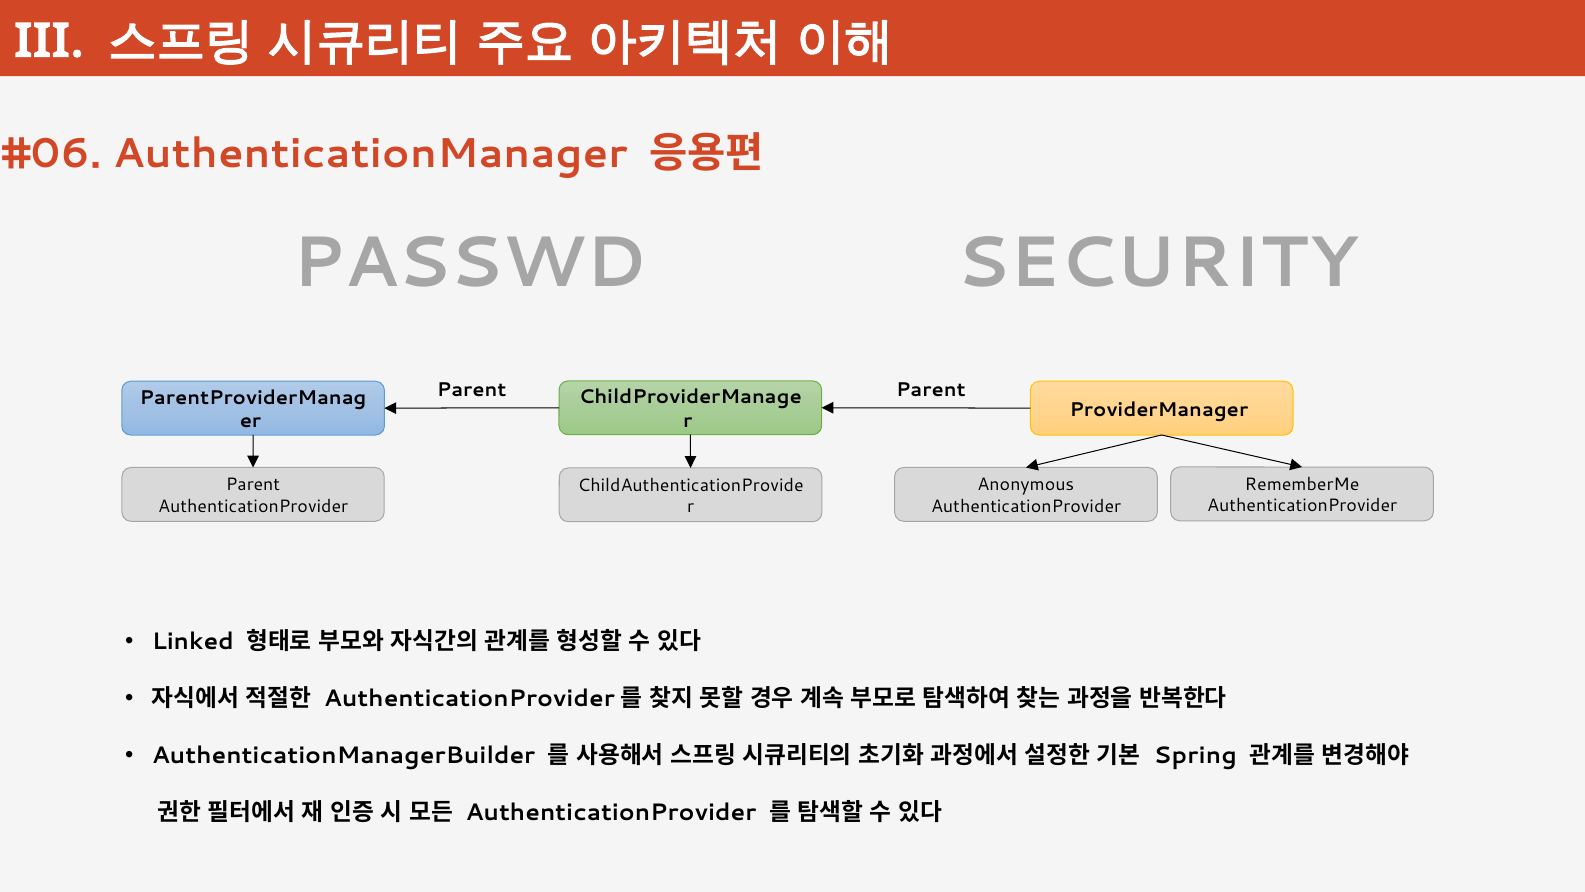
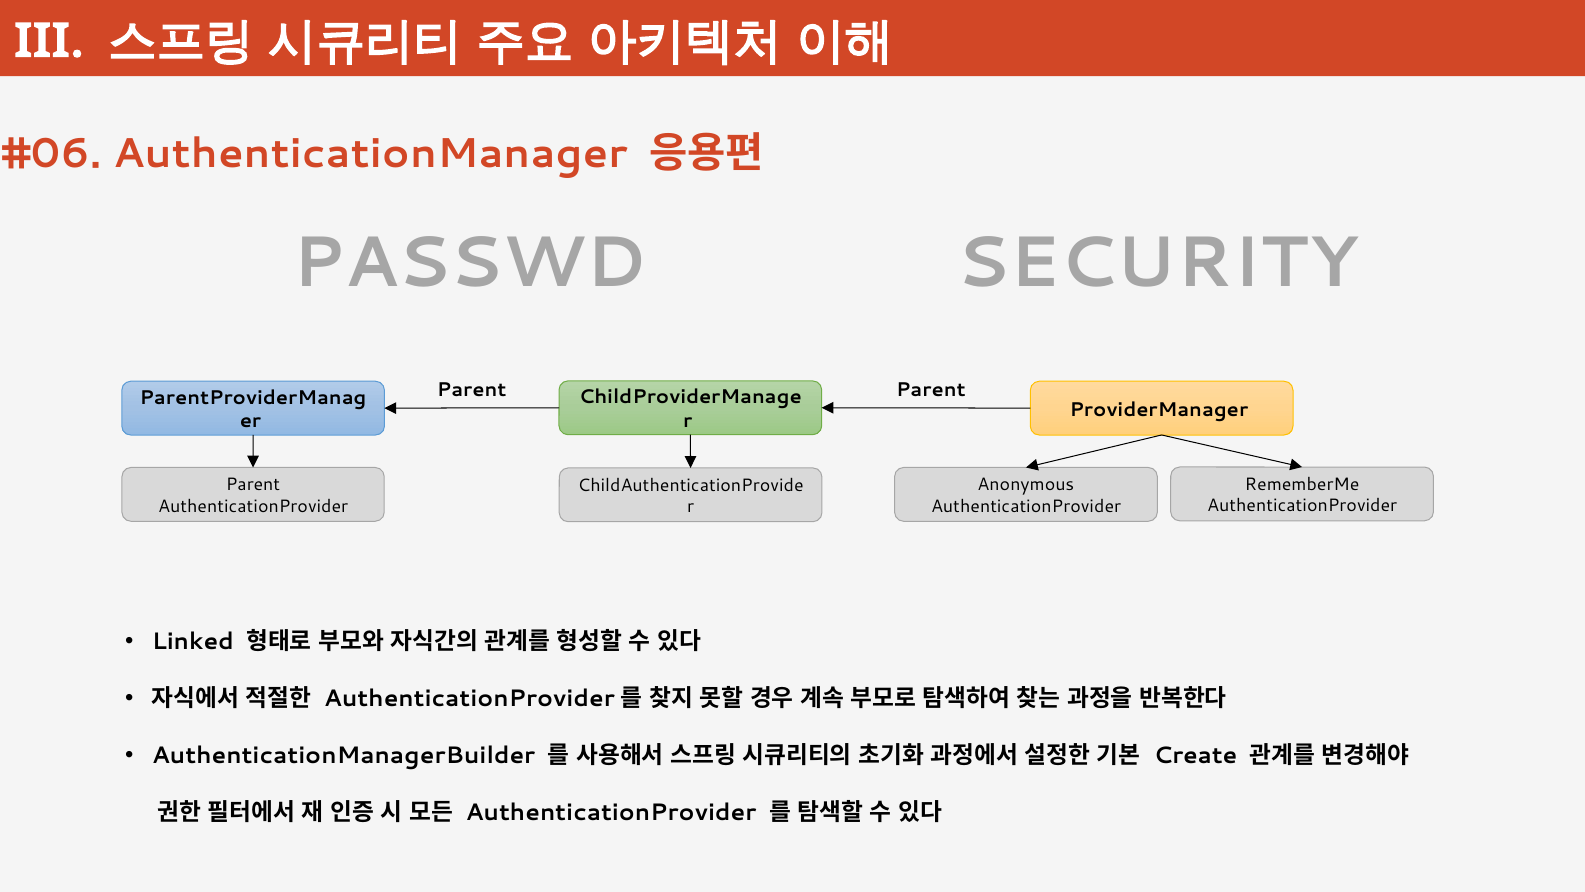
Spring: Spring -> Create (1196, 755)
